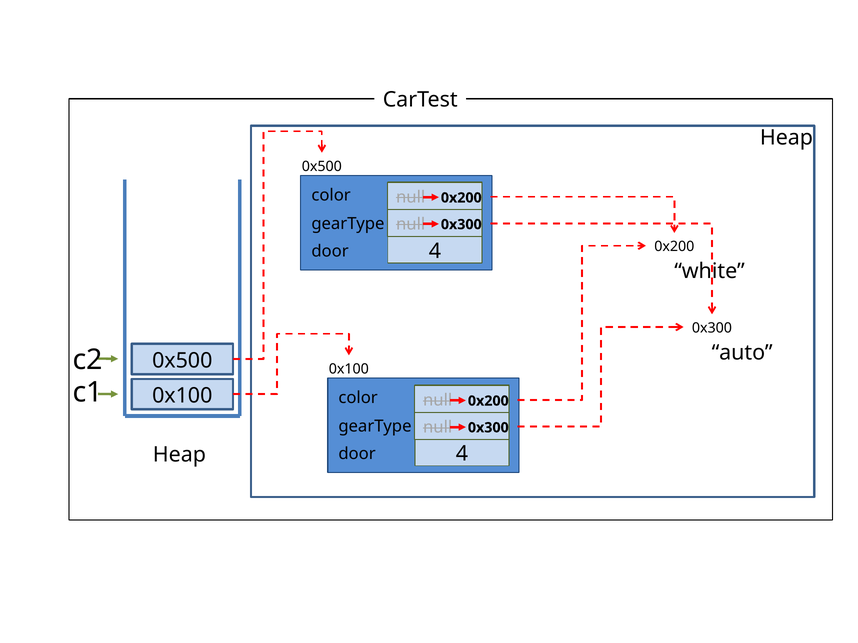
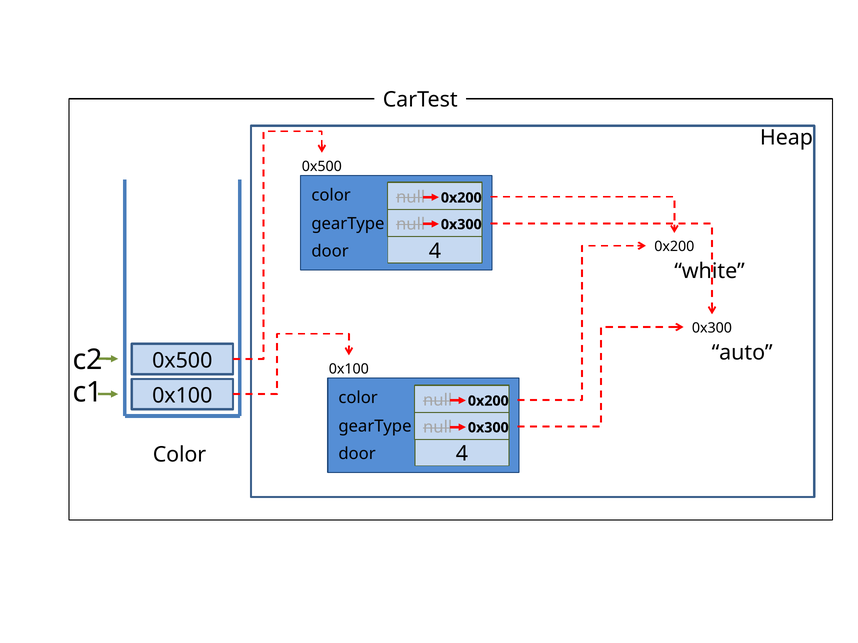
Heap: Heap -> Color (179, 455)
